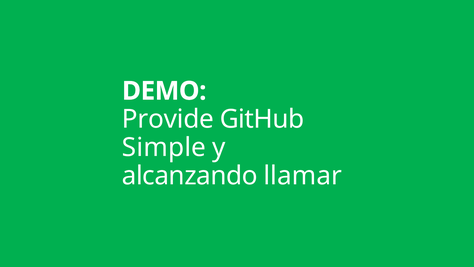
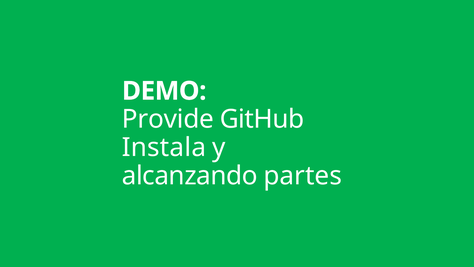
Simple: Simple -> Instala (164, 147)
llamar: llamar -> partes (303, 176)
